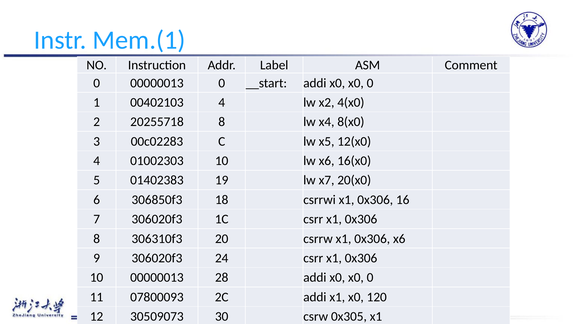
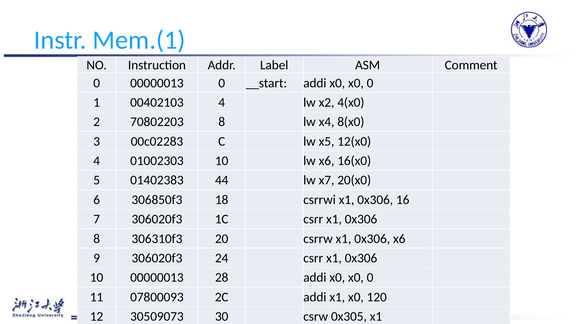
20255718: 20255718 -> 70802203 (157, 122)
19: 19 -> 44 (222, 181)
